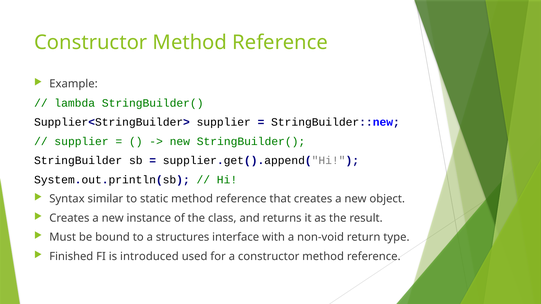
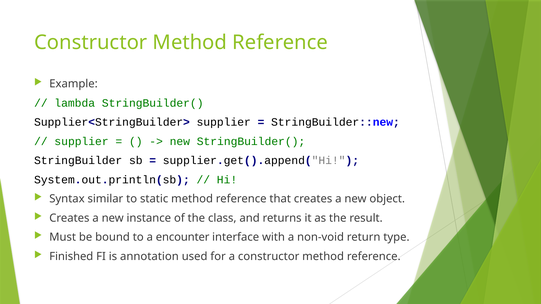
structures: structures -> encounter (183, 237)
introduced: introduced -> annotation (149, 257)
